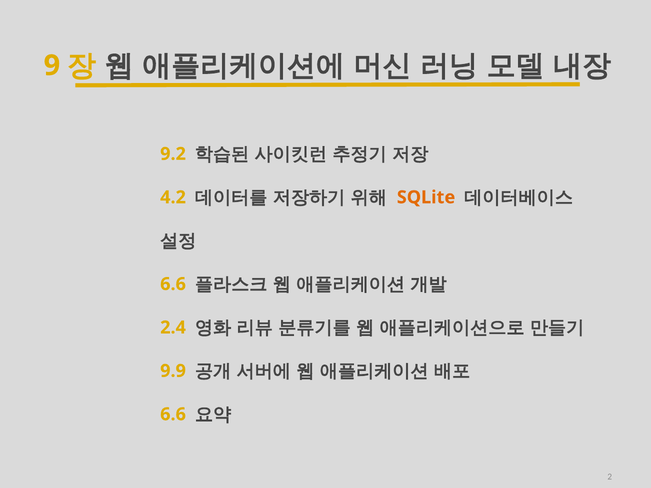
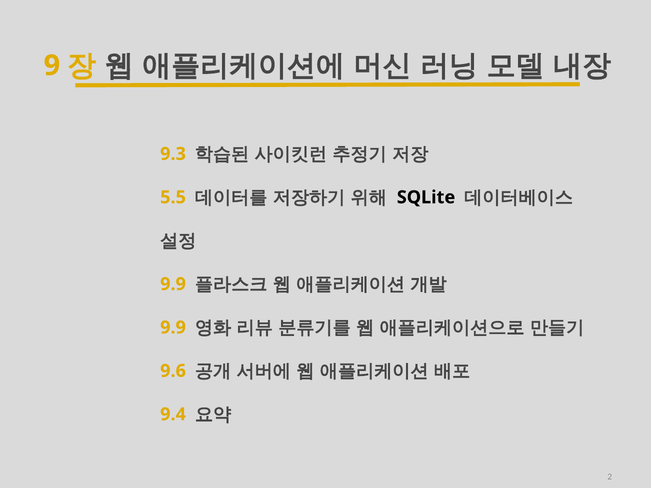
9.2: 9.2 -> 9.3 (173, 154)
4.2: 4.2 -> 5.5 (173, 197)
SQLite colour: orange -> black (426, 197)
6.6: 6.6 -> 9.9 (173, 284)
2.4: 2.4 -> 9.9 (173, 328)
9.9: 9.9 -> 9.6 (173, 371)
6.6: 6.6 -> 9.4 (173, 414)
